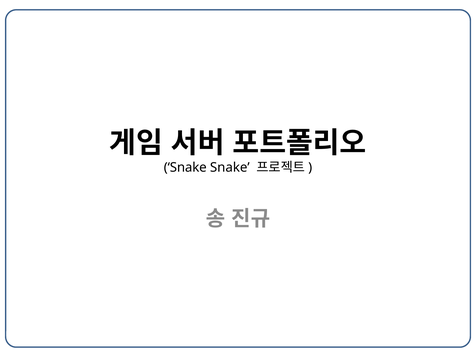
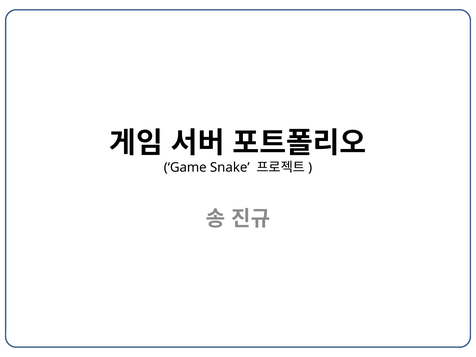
Snake: Snake -> Game (185, 168)
